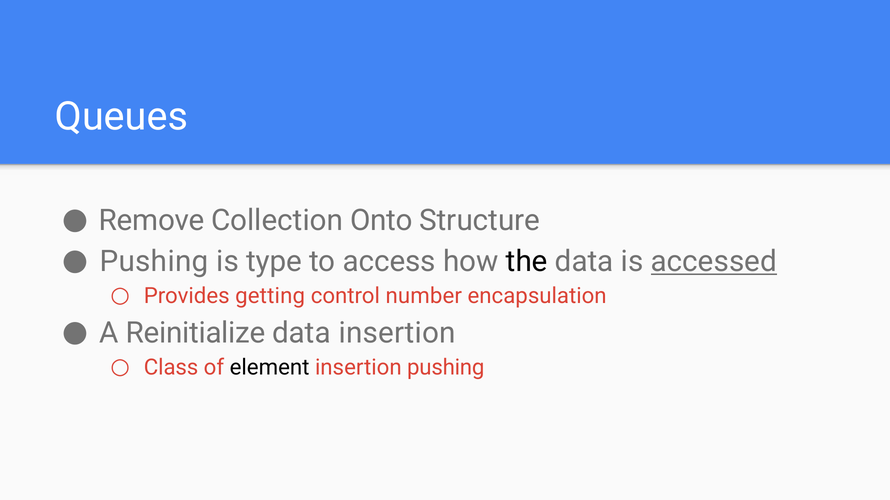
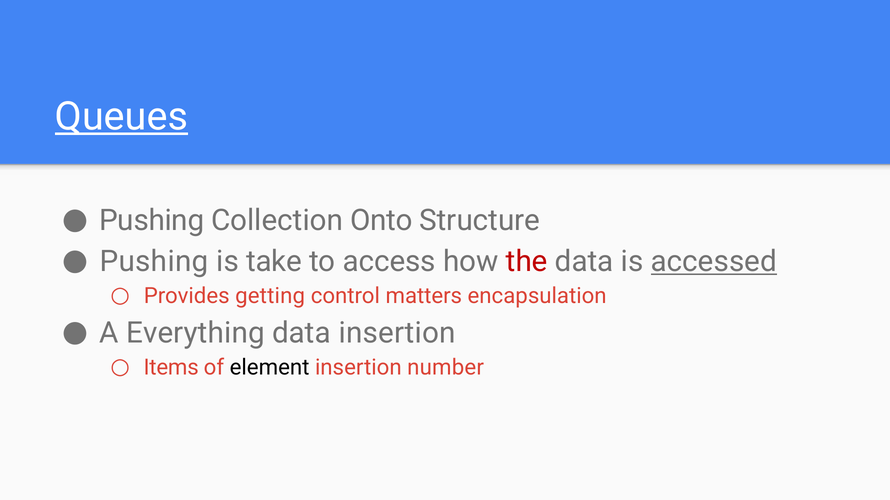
Queues underline: none -> present (121, 117)
Remove: Remove -> Pushing (152, 221)
type: type -> take (274, 262)
the colour: black -> red (527, 262)
number: number -> matters (424, 296)
Reinitialize: Reinitialize -> Everything (195, 333)
Class: Class -> Items (171, 368)
insertion pushing: pushing -> number (446, 368)
